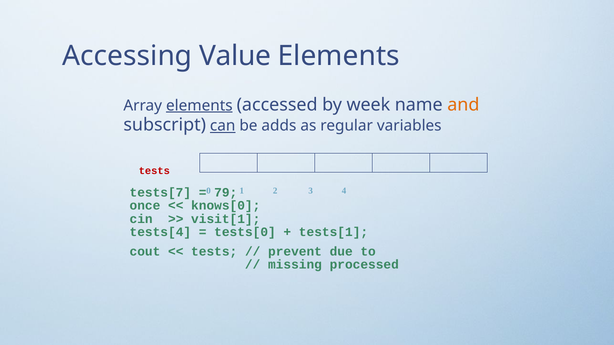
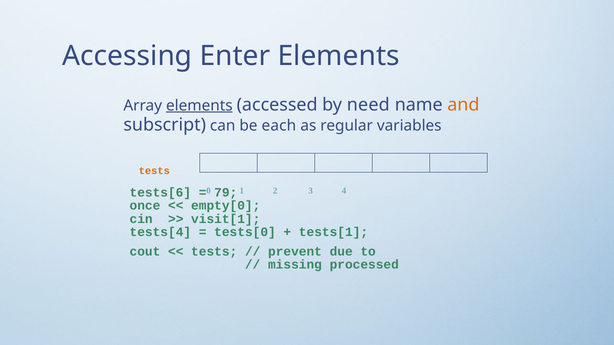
Value: Value -> Enter (235, 56)
week: week -> need (368, 105)
can underline: present -> none (223, 126)
adds: adds -> each (279, 126)
tests colour: red -> orange (154, 171)
tests[7: tests[7 -> tests[6 (160, 193)
knows[0: knows[0 -> empty[0 (226, 206)
